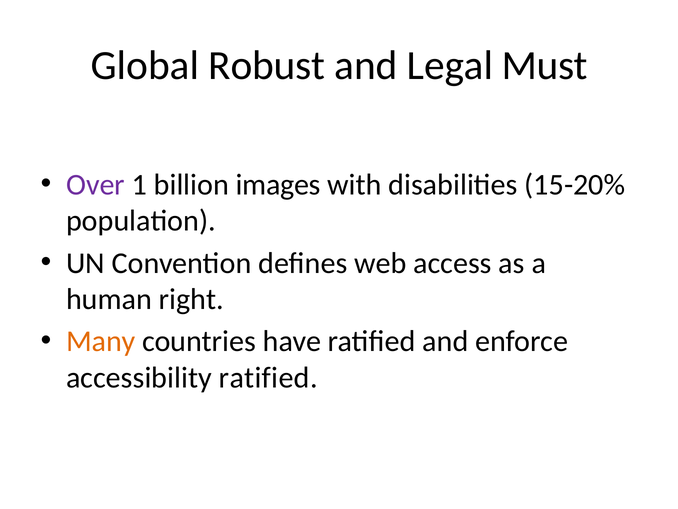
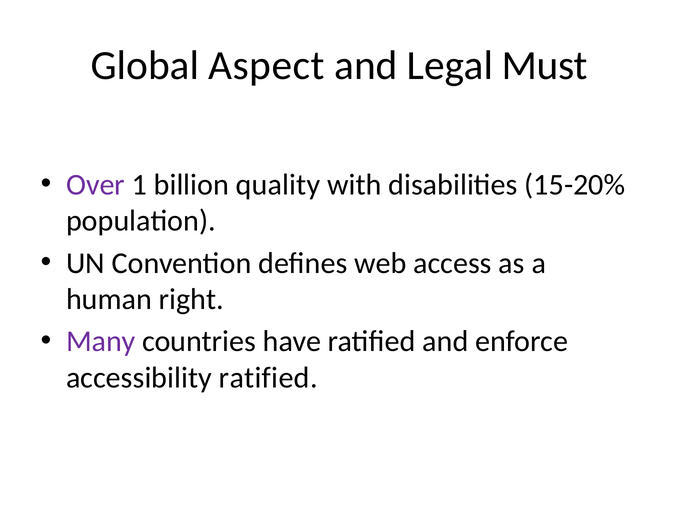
Robust: Robust -> Aspect (266, 66)
images: images -> quality (278, 184)
Many colour: orange -> purple (101, 341)
